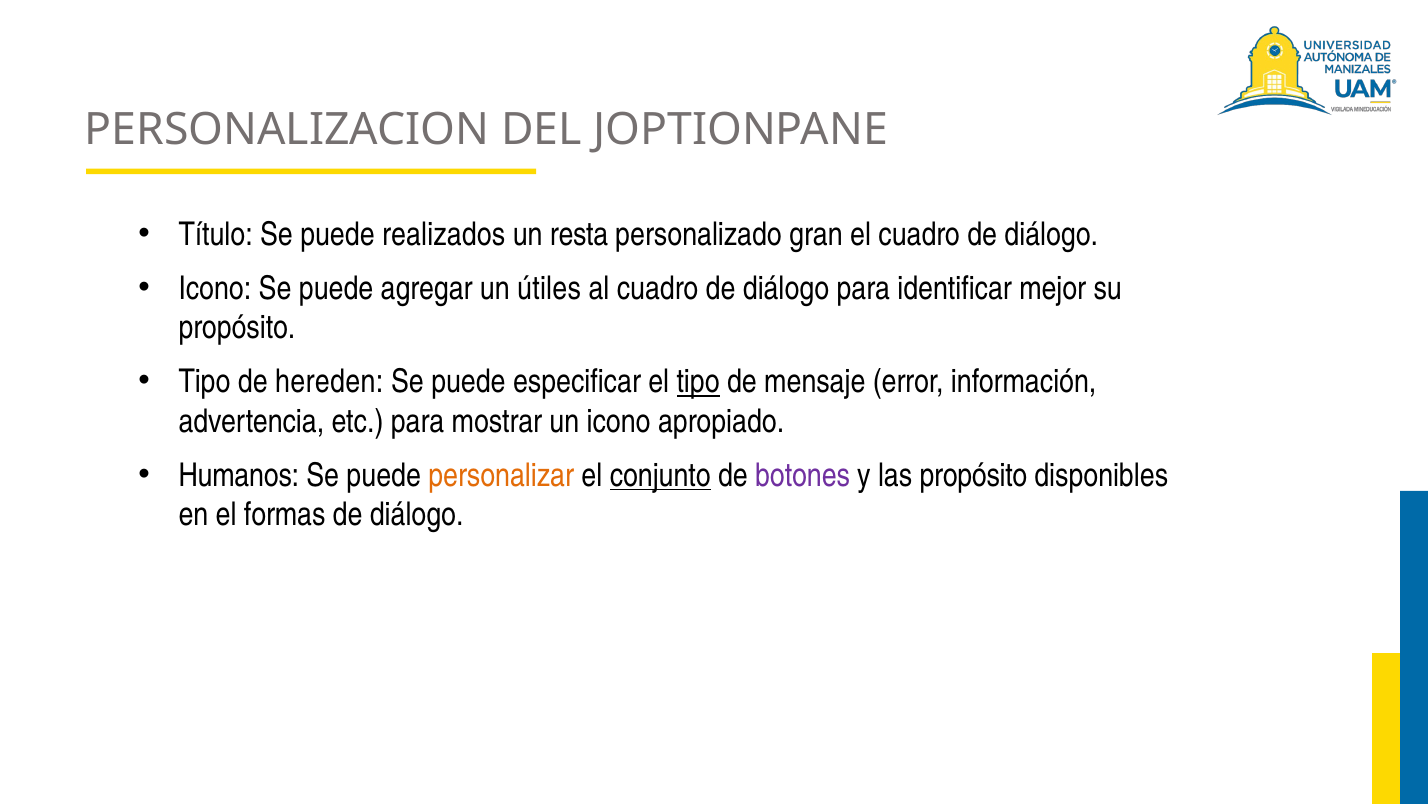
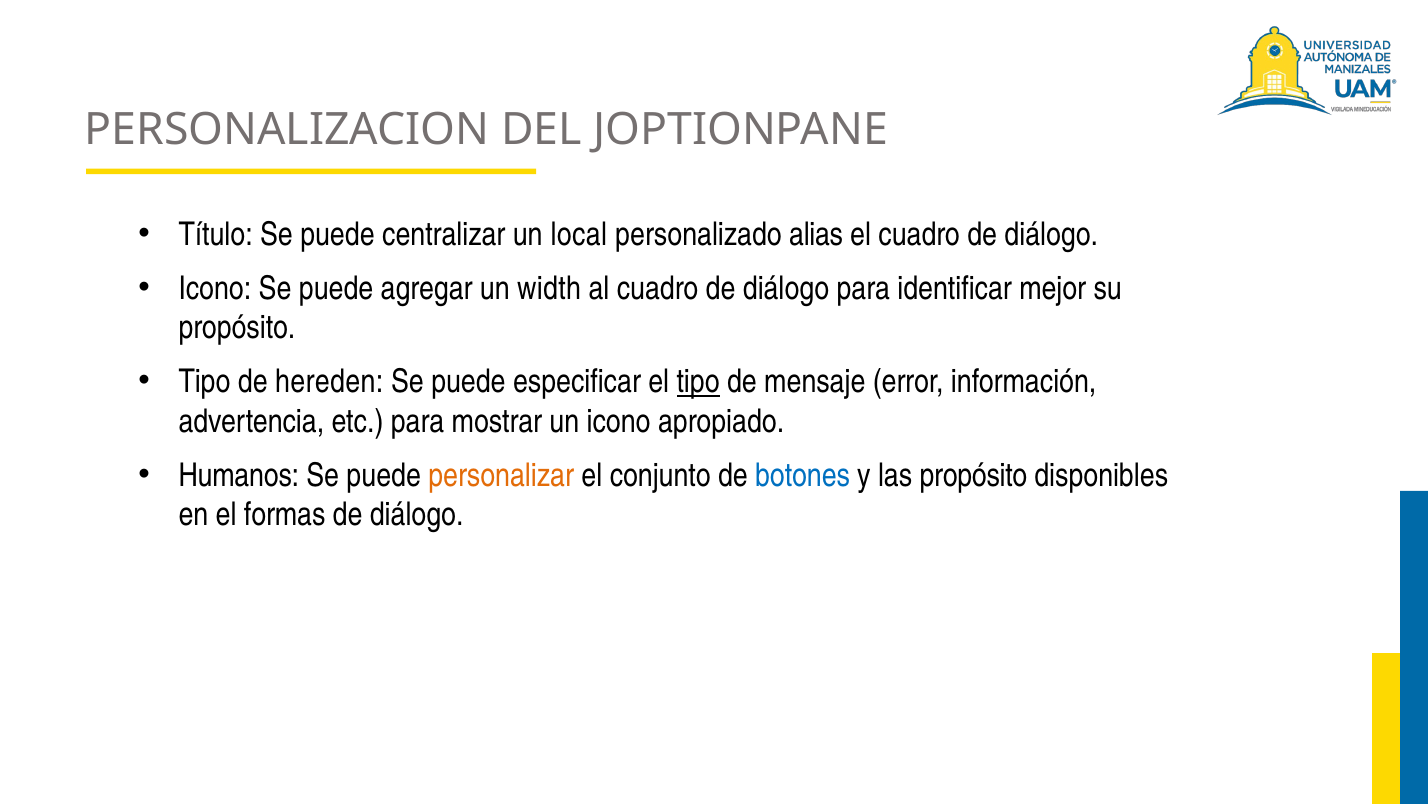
realizados: realizados -> centralizar (444, 234)
resta: resta -> local (579, 234)
gran: gran -> alias (816, 234)
útiles: útiles -> width (549, 288)
conjunto underline: present -> none (660, 475)
botones colour: purple -> blue (803, 475)
